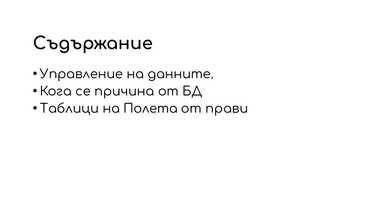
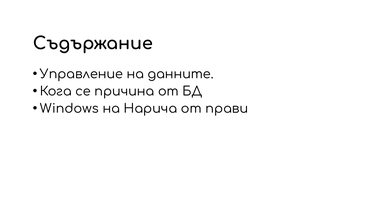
Таблици: Таблици -> Windows (69, 109)
Полета: Полета -> Нарича (150, 109)
